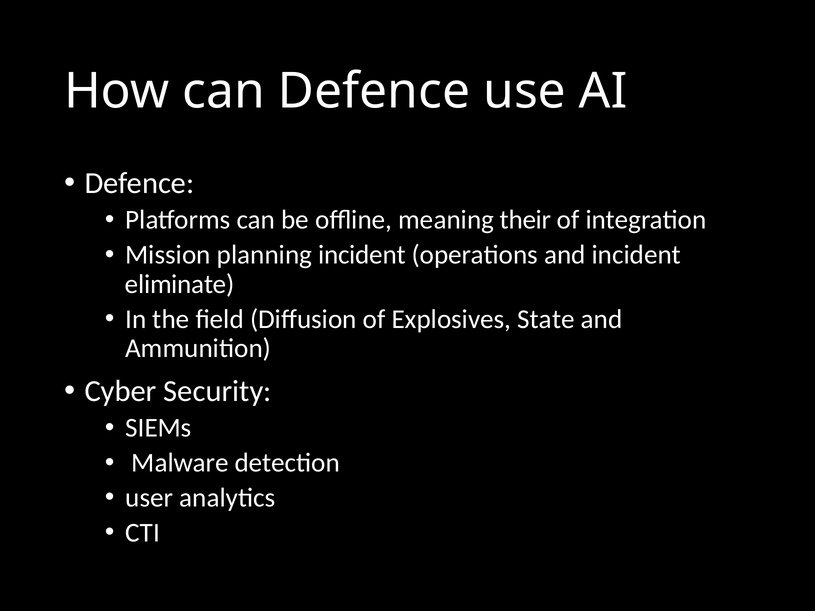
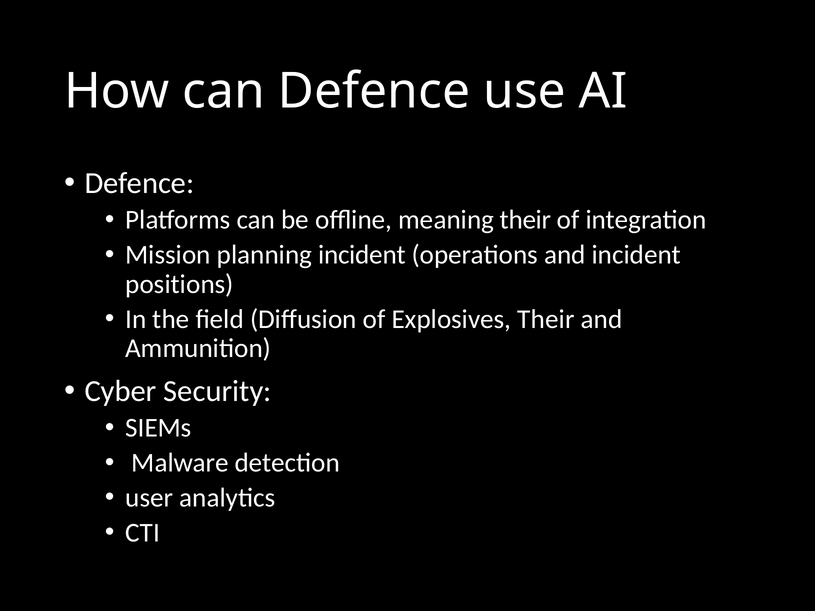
eliminate: eliminate -> positions (180, 284)
Explosives State: State -> Their (546, 319)
